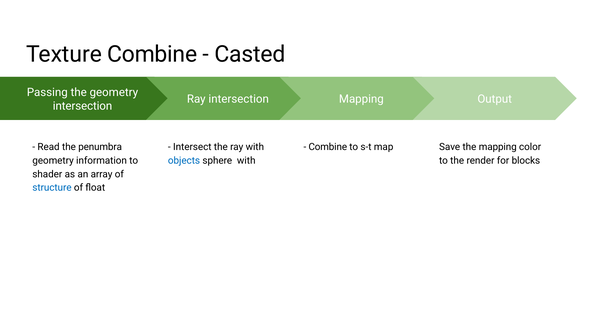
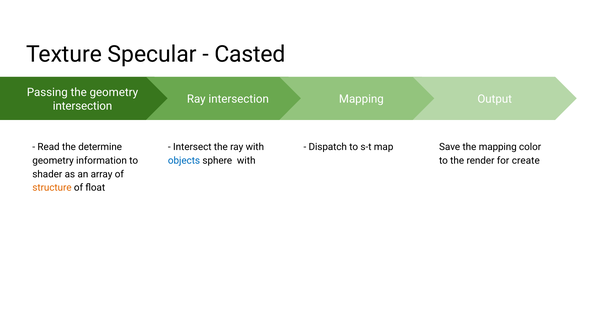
Texture Combine: Combine -> Specular (152, 54)
penumbra: penumbra -> determine (100, 147)
Combine: Combine -> Dispatch (328, 147)
blocks: blocks -> create (526, 161)
structure colour: blue -> orange (52, 188)
